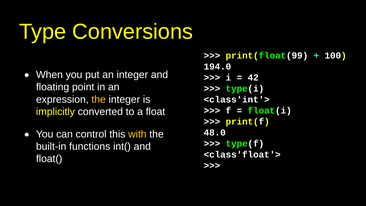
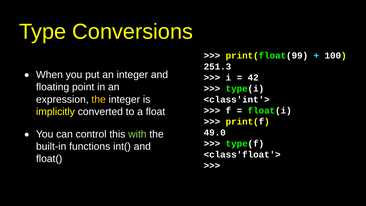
194.0: 194.0 -> 251.3 (217, 67)
with colour: yellow -> light green (137, 134)
48.0: 48.0 -> 49.0 (215, 132)
